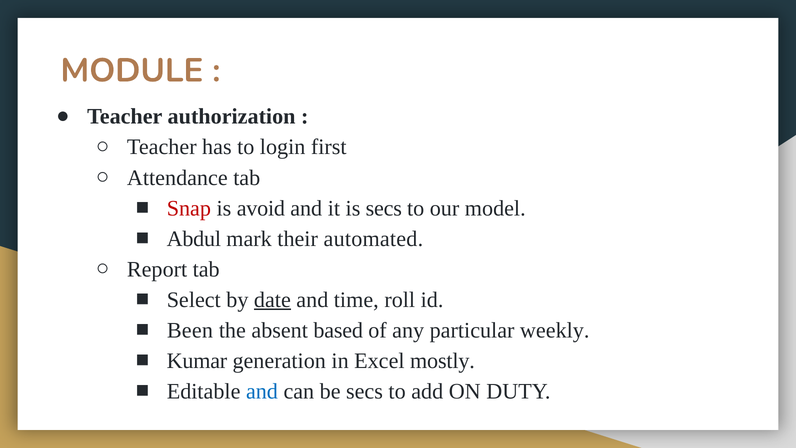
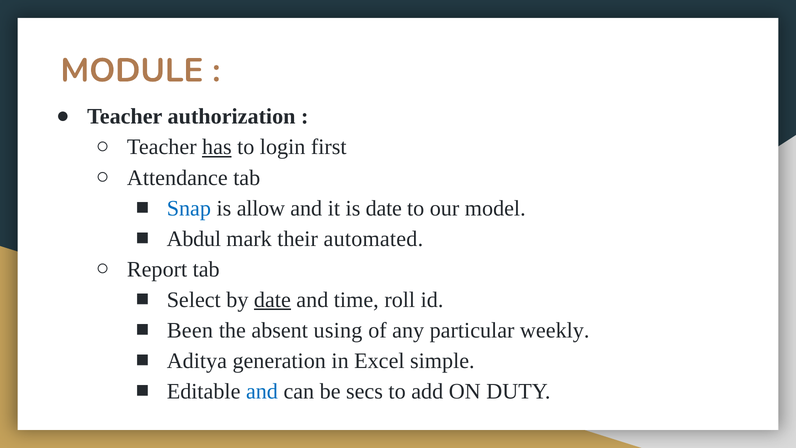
has underline: none -> present (217, 147)
Snap colour: red -> blue (189, 208)
avoid: avoid -> allow (261, 208)
is secs: secs -> date (384, 208)
based: based -> using (338, 330)
Kumar: Kumar -> Aditya (197, 361)
mostly: mostly -> simple (442, 361)
